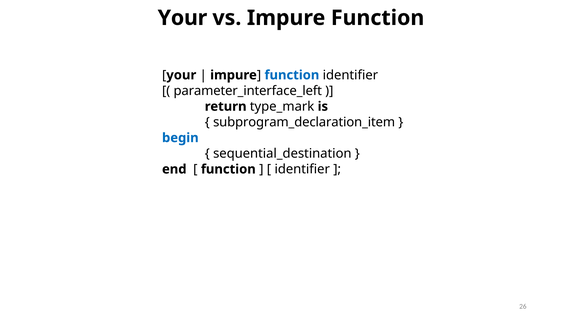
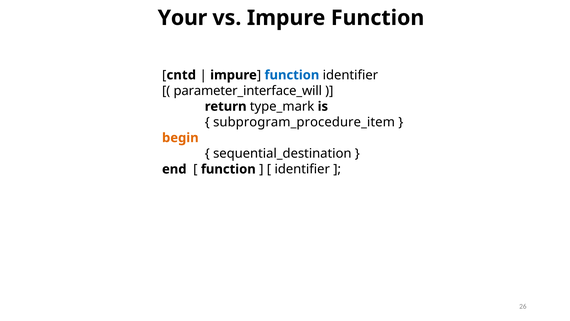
your: your -> cntd (181, 75)
parameter_interface_left: parameter_interface_left -> parameter_interface_will (248, 91)
subprogram_declaration_item: subprogram_declaration_item -> subprogram_procedure_item (304, 122)
begin colour: blue -> orange (180, 138)
